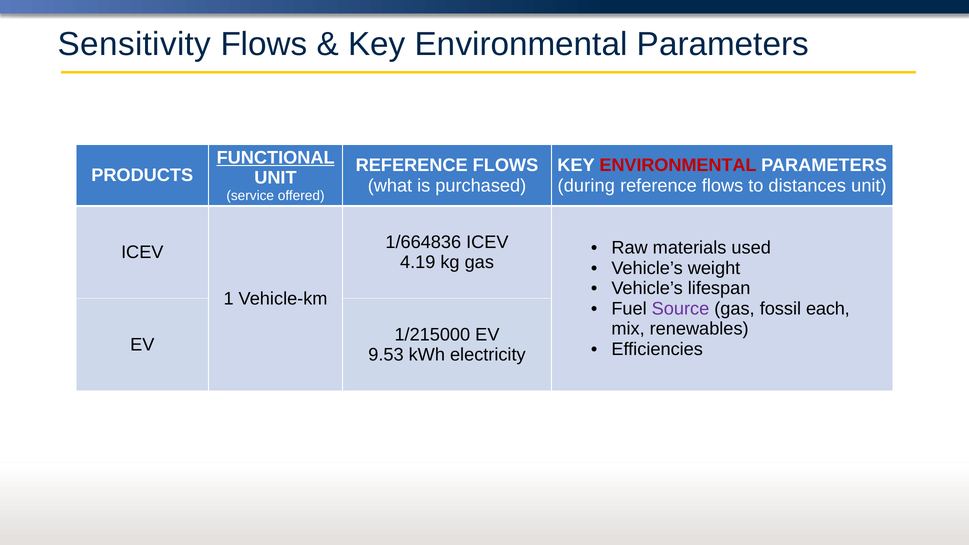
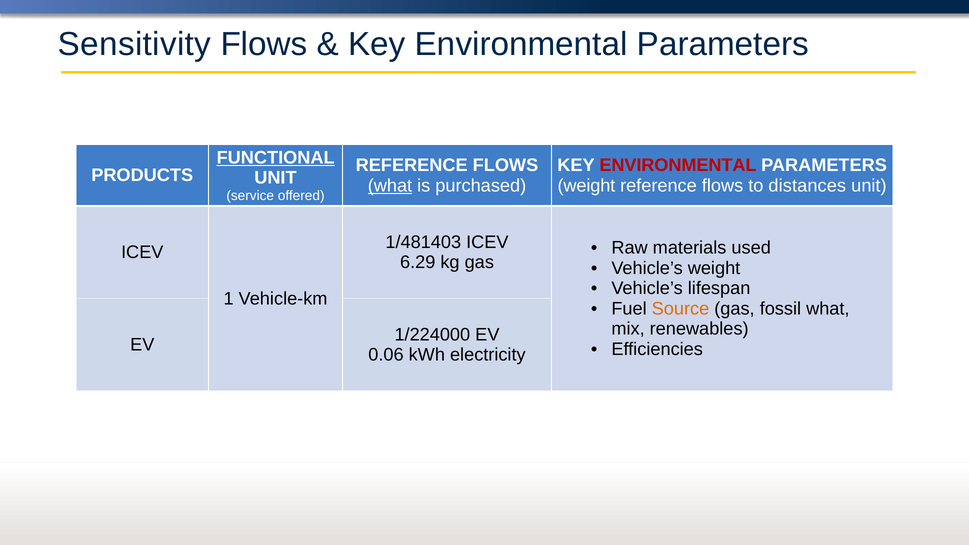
what underline: none -> present (390, 186)
during: during -> weight (586, 186)
1/664836: 1/664836 -> 1/481403 (423, 242)
4.19: 4.19 -> 6.29 (418, 262)
Source colour: purple -> orange (681, 309)
fossil each: each -> what (828, 309)
1/215000: 1/215000 -> 1/224000 (432, 335)
9.53: 9.53 -> 0.06 (386, 355)
